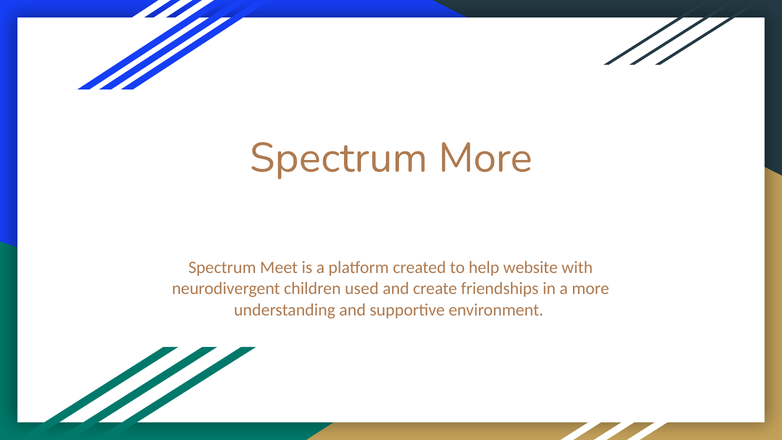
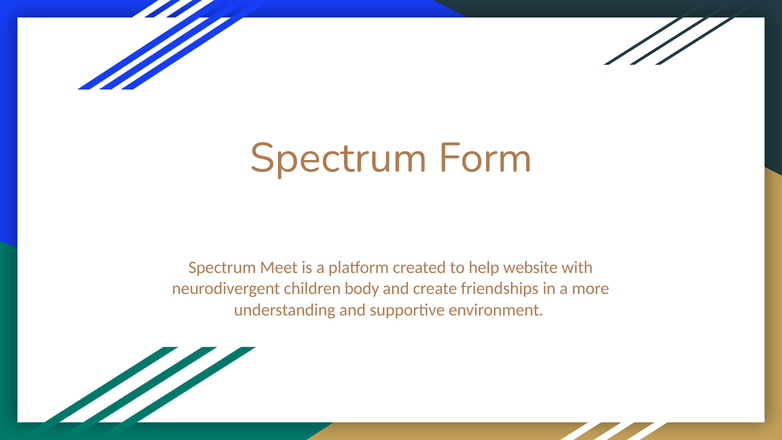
Spectrum More: More -> Form (485, 158)
used: used -> body (362, 289)
